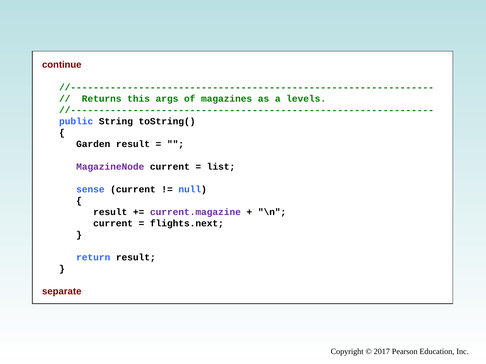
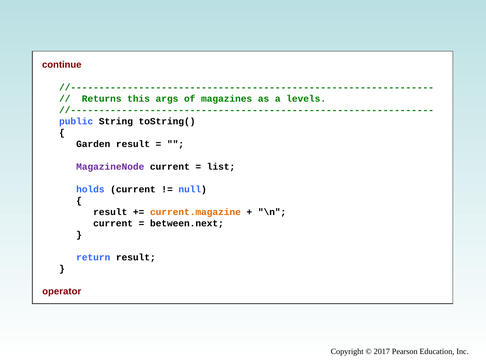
sense: sense -> holds (90, 190)
current.magazine colour: purple -> orange (195, 212)
flights.next: flights.next -> between.next (187, 224)
separate: separate -> operator (62, 292)
